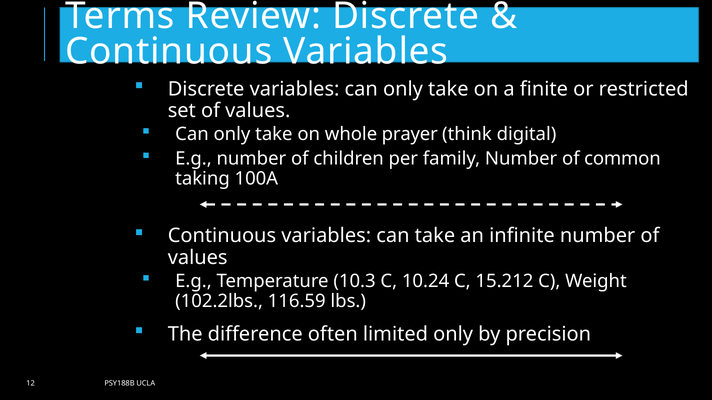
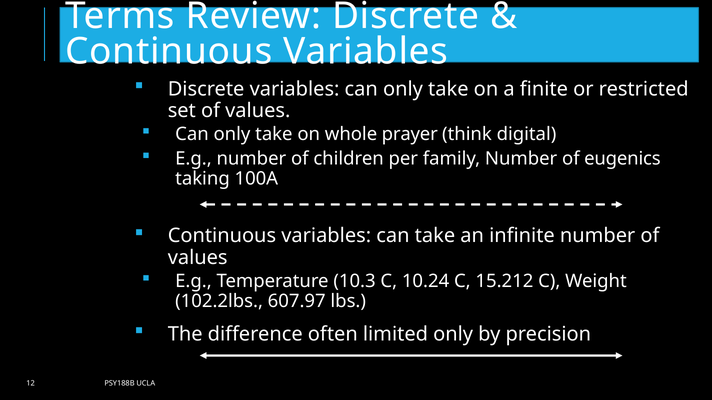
common: common -> eugenics (622, 159)
116.59: 116.59 -> 607.97 (297, 302)
